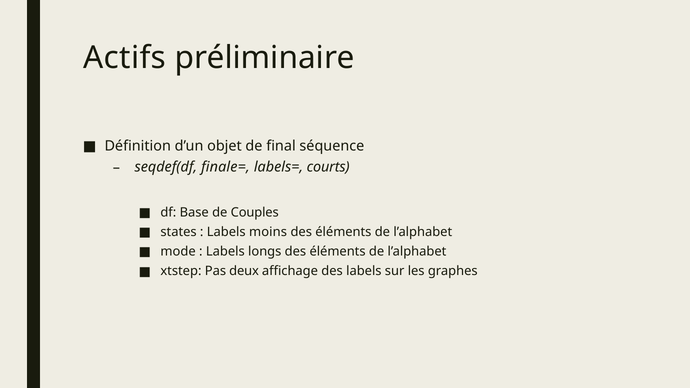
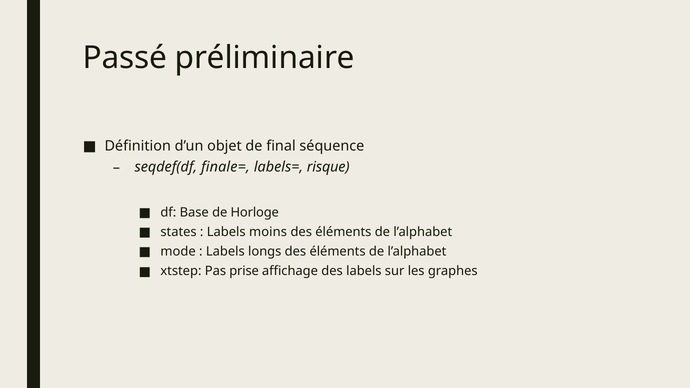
Actifs: Actifs -> Passé (125, 58)
courts: courts -> risque (328, 167)
Couples: Couples -> Horloge (255, 212)
deux: deux -> prise (244, 271)
